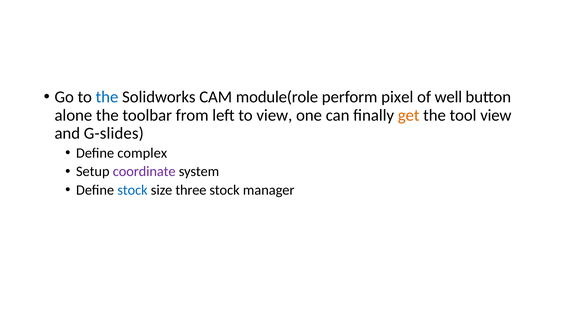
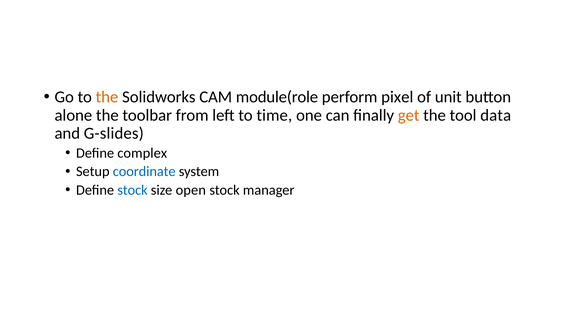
the colour: blue -> orange (107, 97)
well: well -> unit (448, 97)
to view: view -> time (274, 115)
tool view: view -> data (496, 115)
coordinate colour: purple -> blue (144, 171)
three: three -> open (191, 190)
